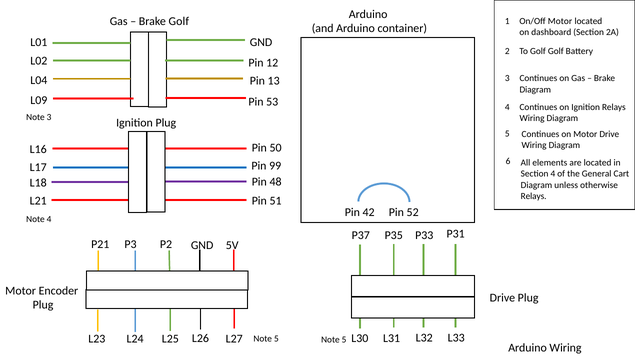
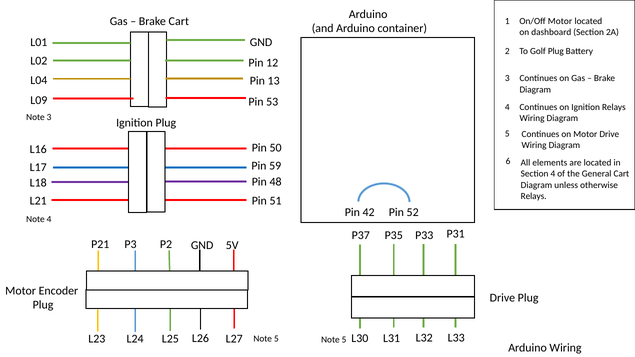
Brake Golf: Golf -> Cart (179, 21)
Golf Golf: Golf -> Plug (556, 51)
99: 99 -> 59 (275, 166)
